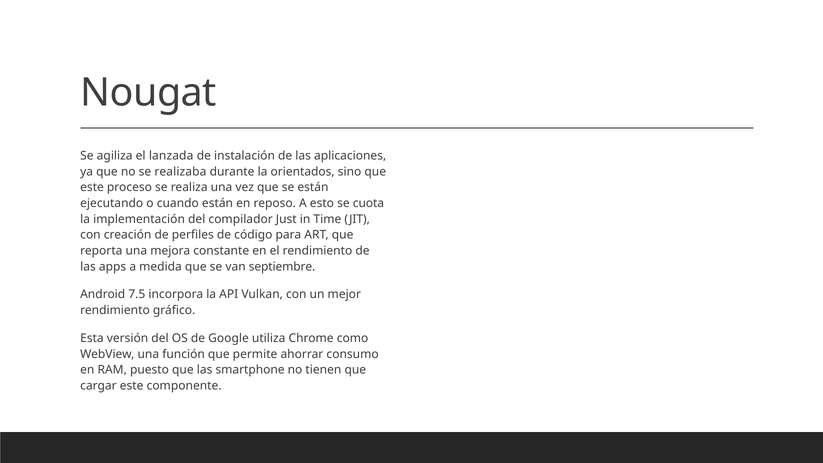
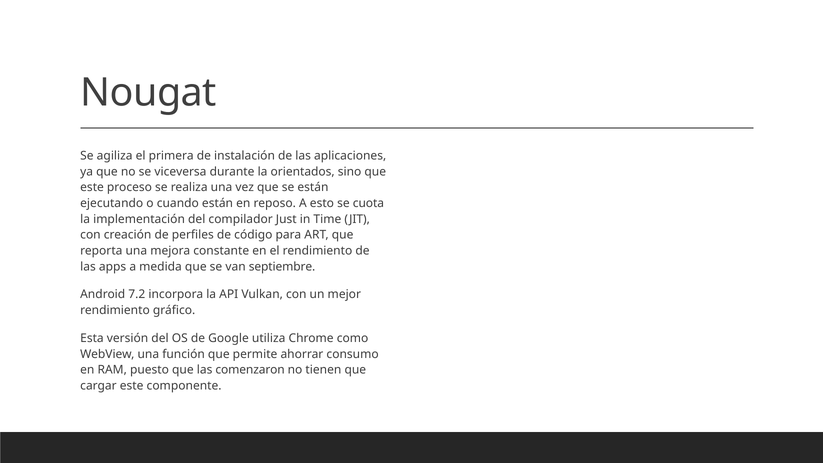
lanzada: lanzada -> primera (171, 156)
realizaba: realizaba -> viceversa (180, 172)
7.5: 7.5 -> 7.2 (137, 294)
smartphone: smartphone -> comenzaron (250, 370)
